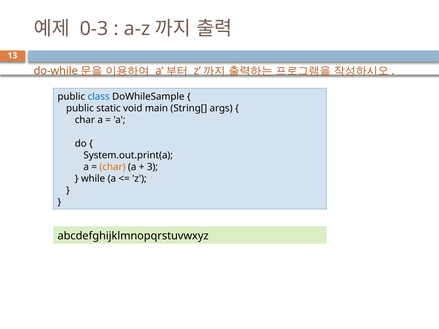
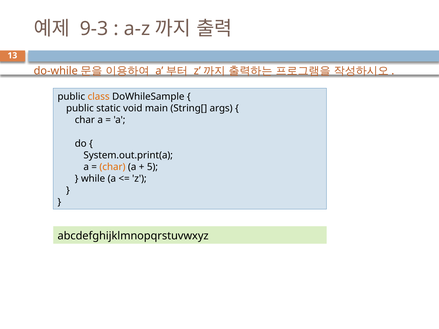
0-3: 0-3 -> 9-3 (94, 29)
class colour: blue -> orange (99, 97)
3: 3 -> 5 (152, 167)
